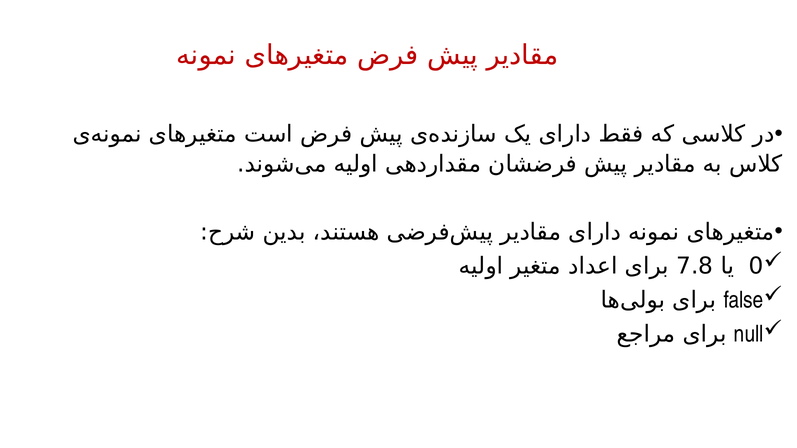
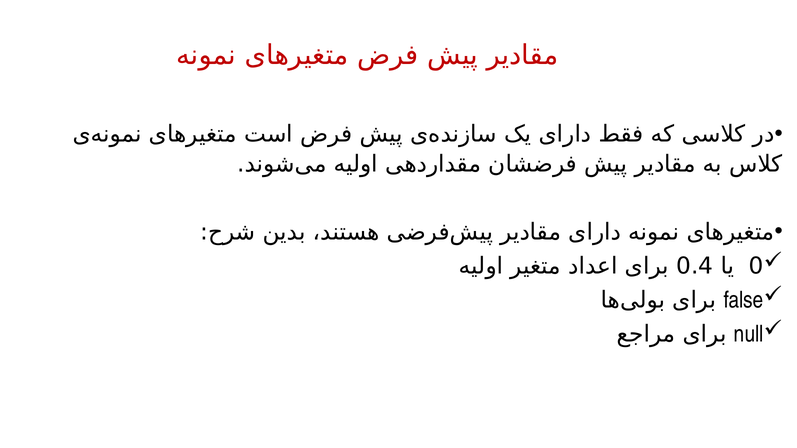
7.8: 7.8 -> 0.4 (695, 266)
